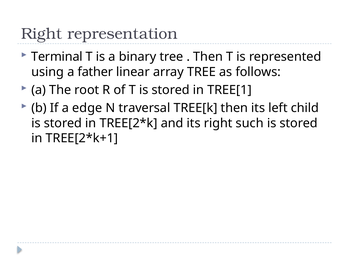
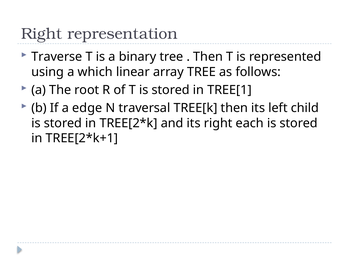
Terminal: Terminal -> Traverse (57, 57)
father: father -> which (95, 72)
such: such -> each (250, 123)
